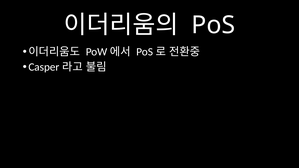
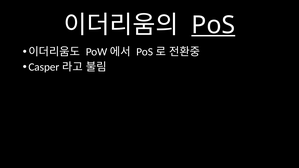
PoS underline: none -> present (213, 25)
